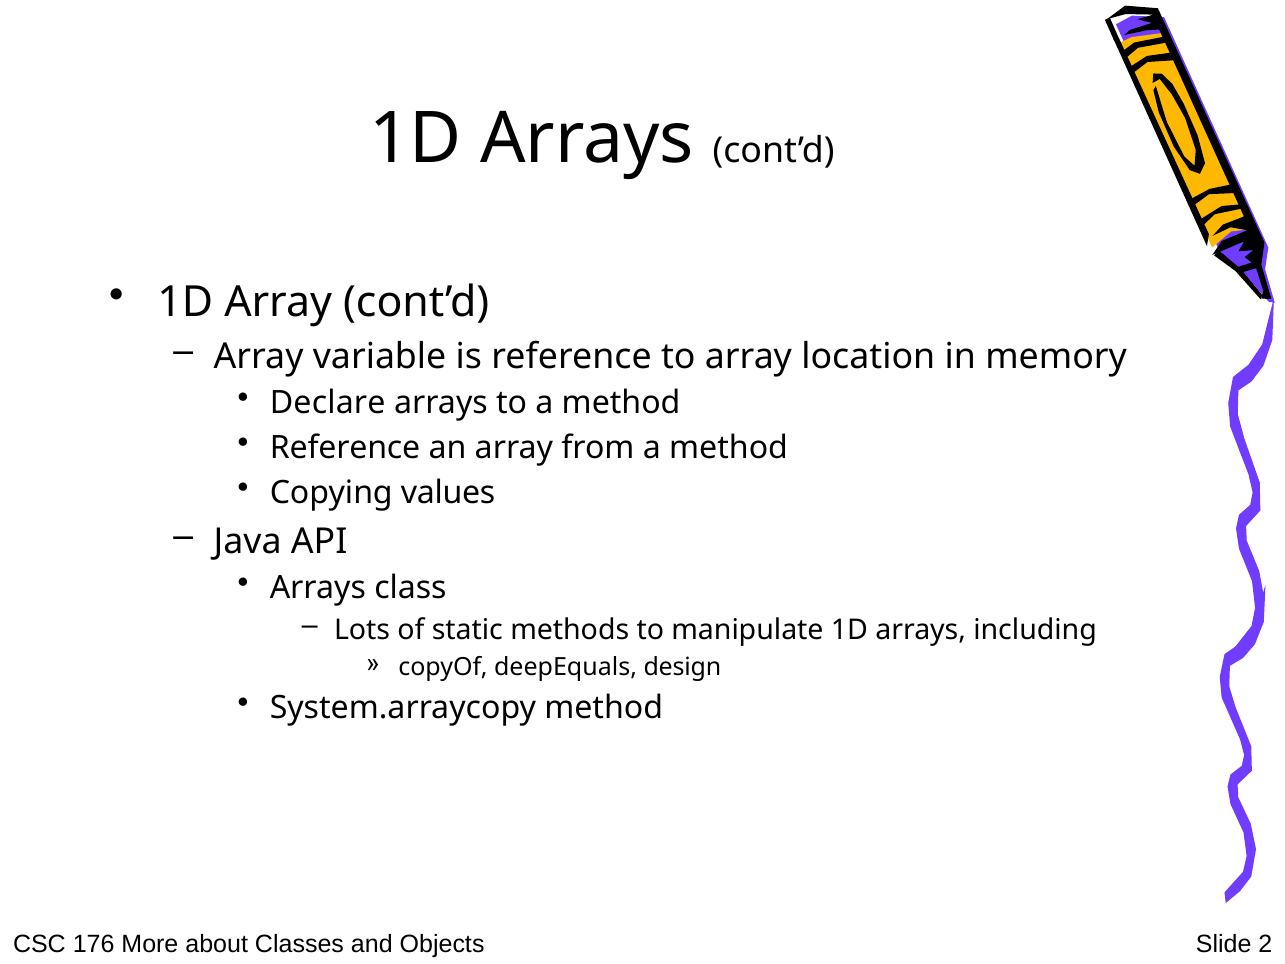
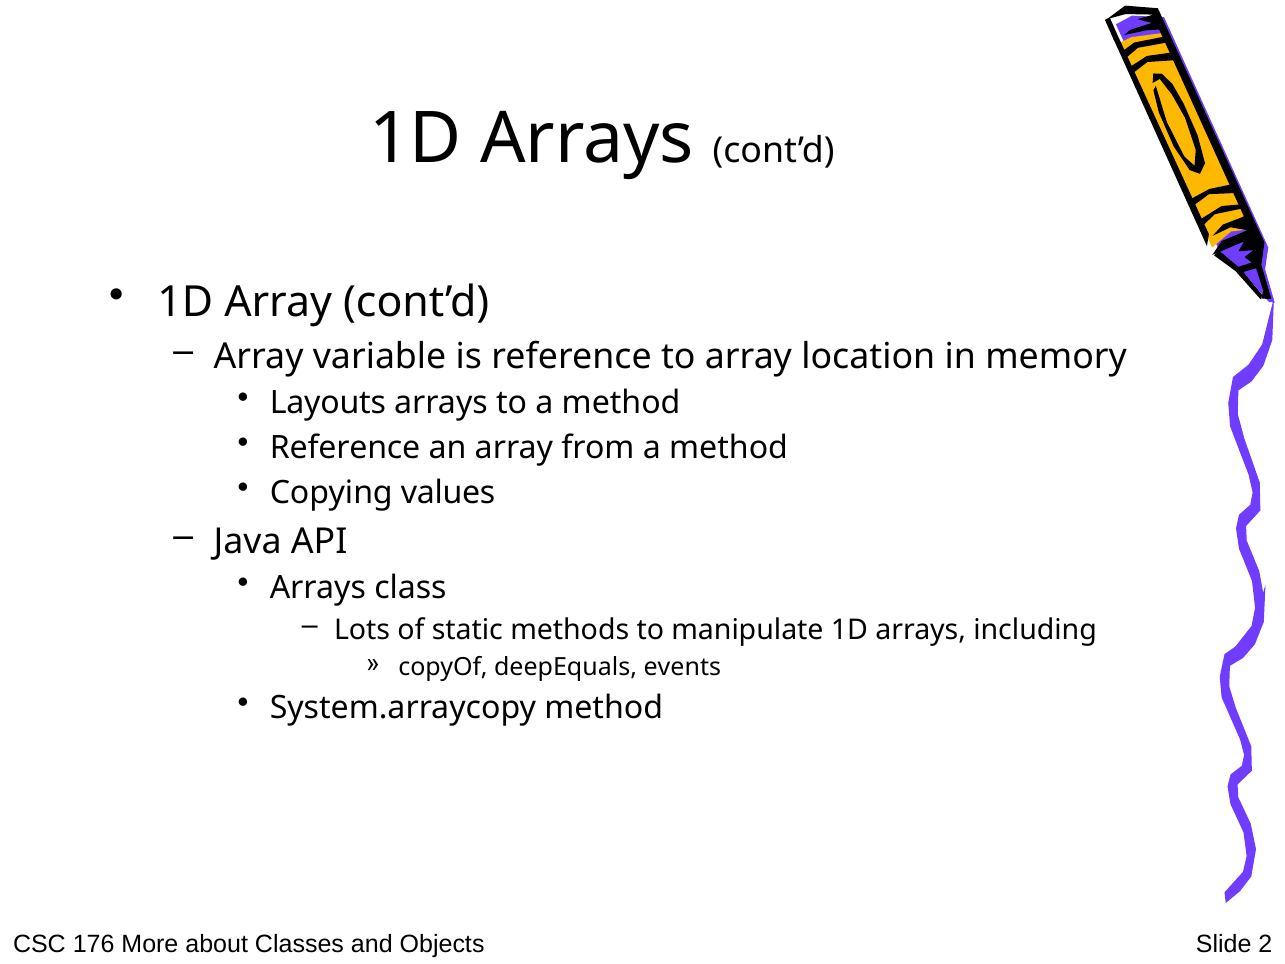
Declare: Declare -> Layouts (328, 403)
design: design -> events (682, 667)
